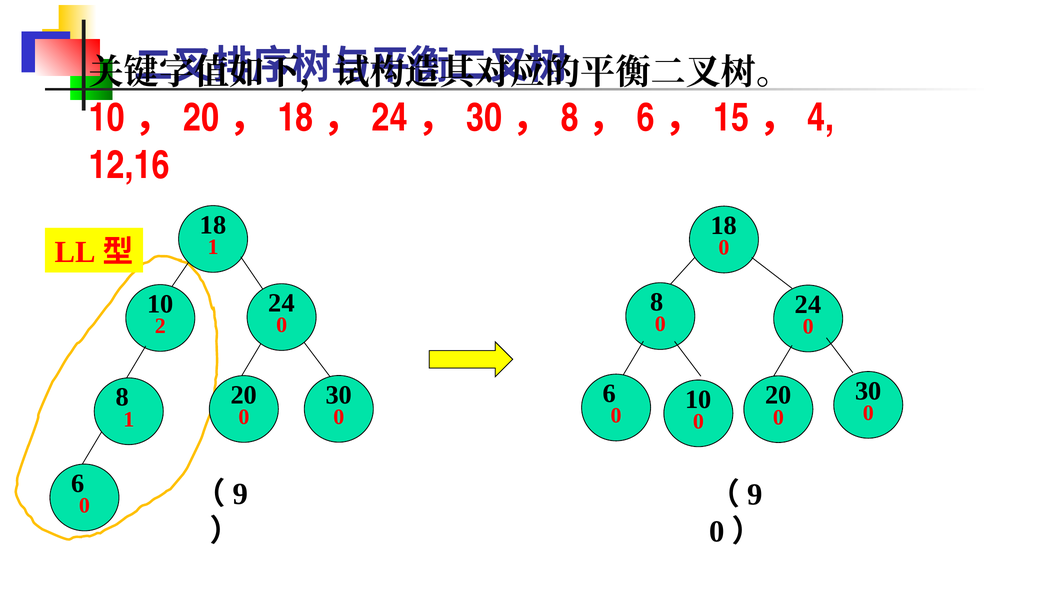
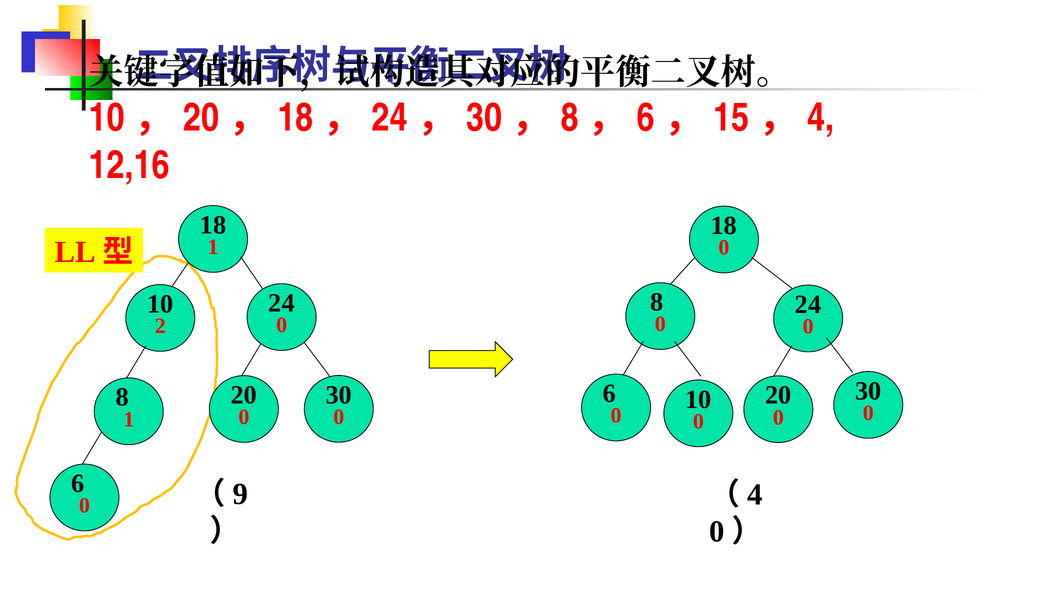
9: 9 -> 4 (755, 495)
